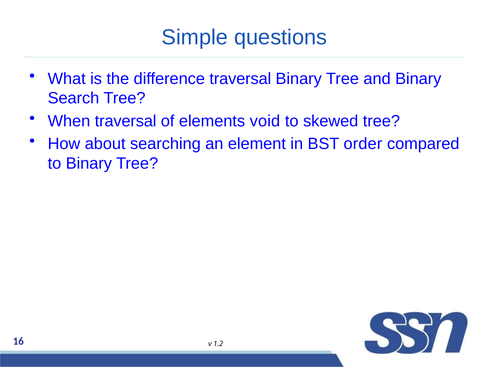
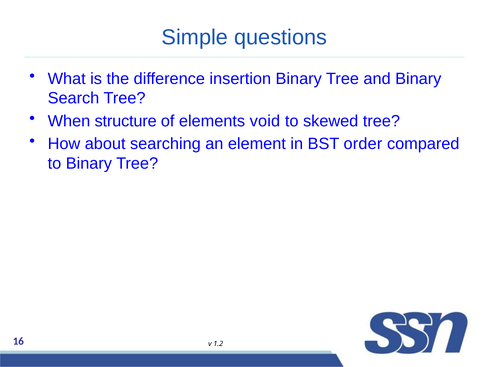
difference traversal: traversal -> insertion (240, 79)
When traversal: traversal -> structure (126, 121)
